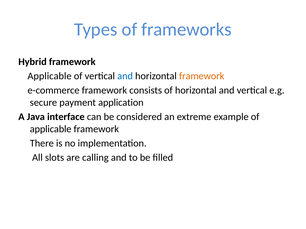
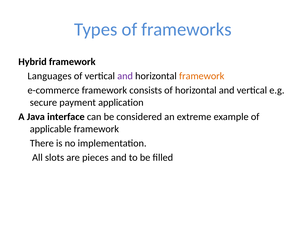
Applicable: Applicable -> Languages (50, 76)
and colour: blue -> purple (125, 76)
calling: calling -> pieces (95, 158)
